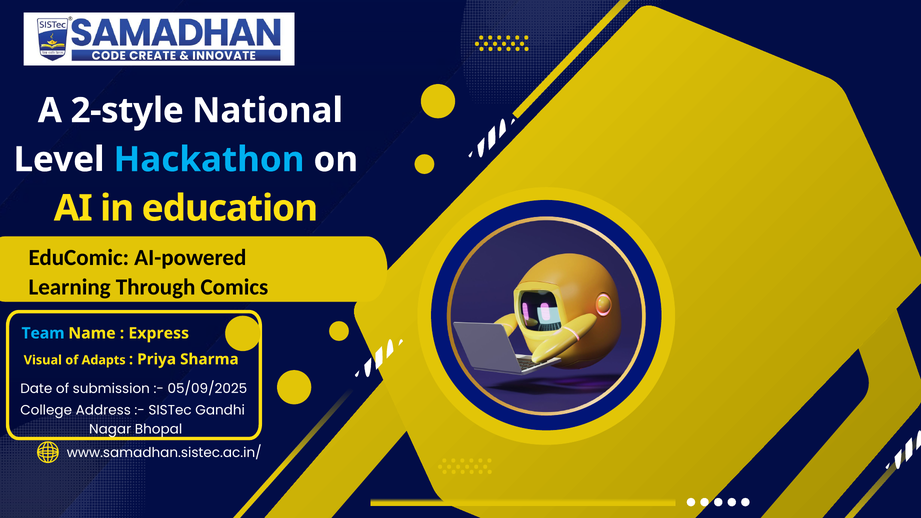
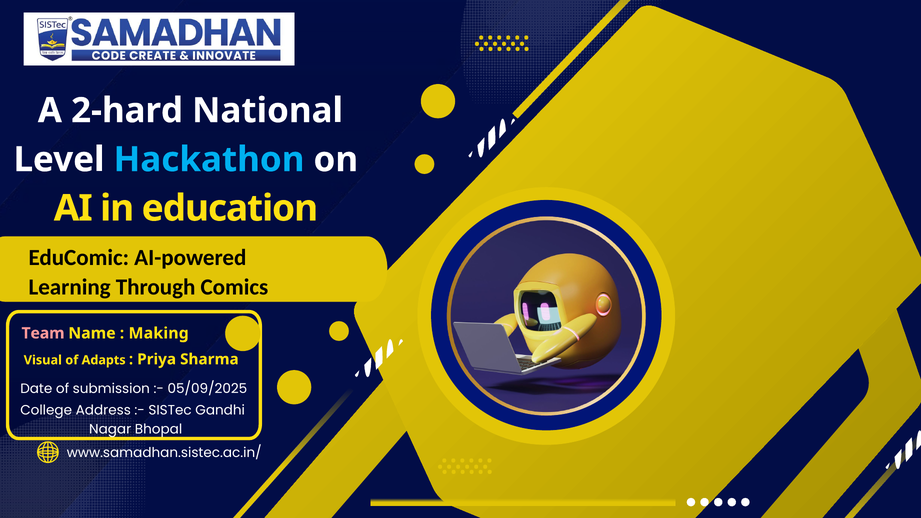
2-style: 2-style -> 2-hard (127, 111)
Team colour: light blue -> pink (43, 333)
Express: Express -> Making (159, 333)
